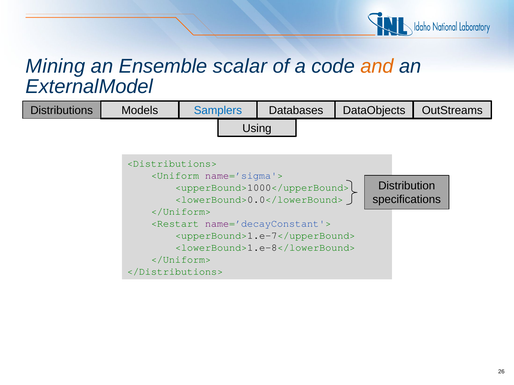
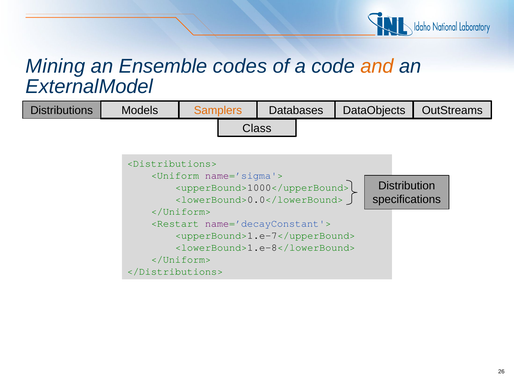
scalar: scalar -> codes (240, 66)
Samplers colour: blue -> orange (218, 111)
Using: Using -> Class (257, 129)
